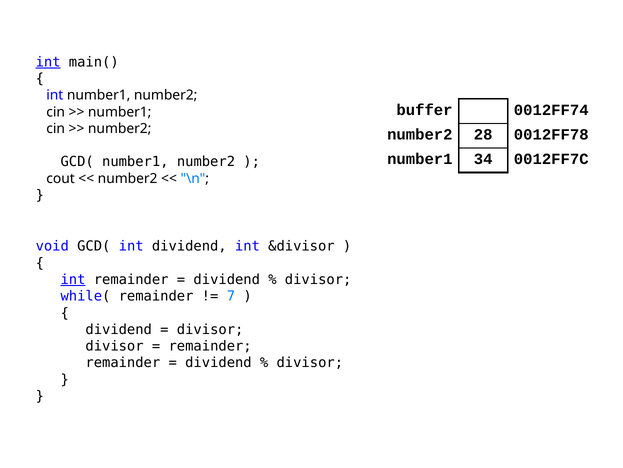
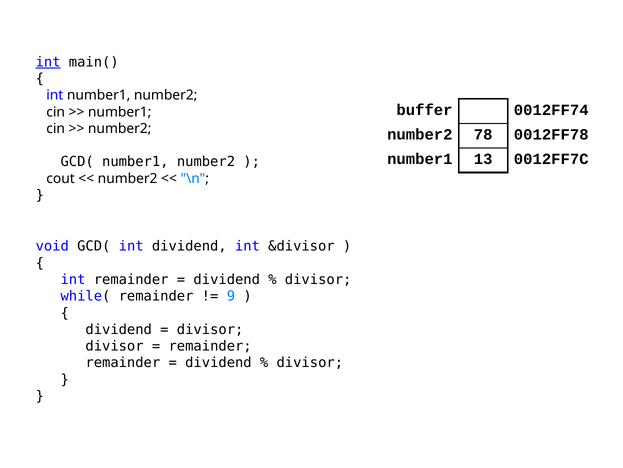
28: 28 -> 78 (483, 134)
34: 34 -> 13 (483, 159)
int underline: present -> none (73, 279)
7: 7 -> 9 (231, 296)
